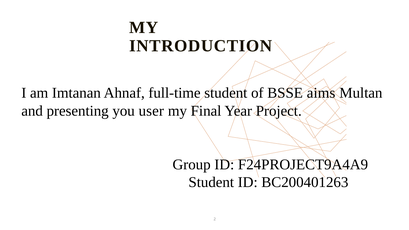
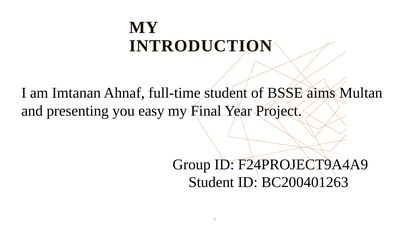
user: user -> easy (151, 111)
